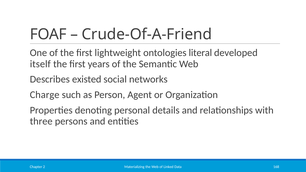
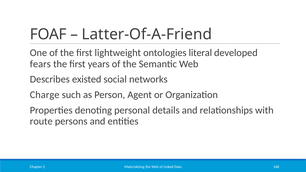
Crude-Of-A-Friend: Crude-Of-A-Friend -> Latter-Of-A-Friend (147, 34)
itself: itself -> fears (40, 64)
three: three -> route (41, 121)
